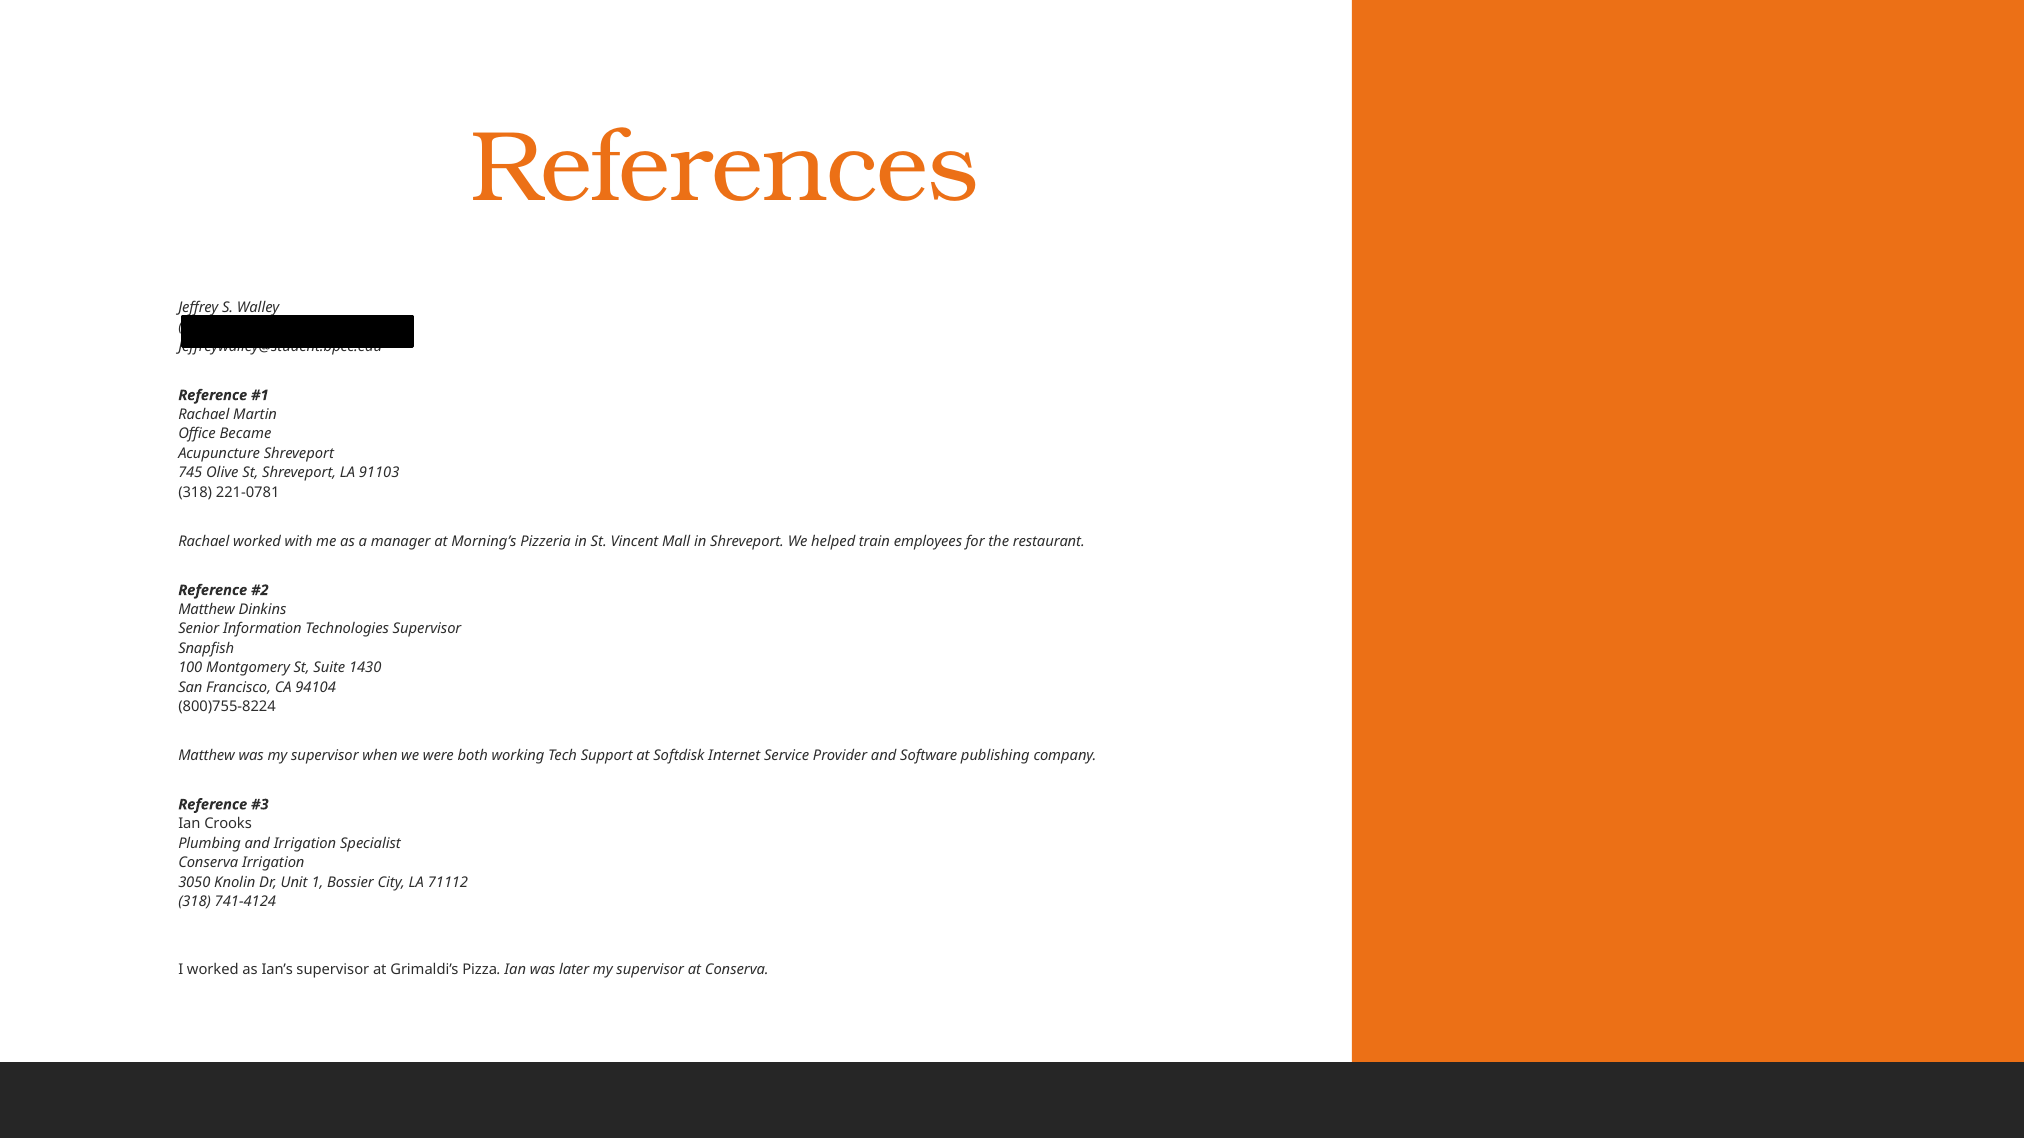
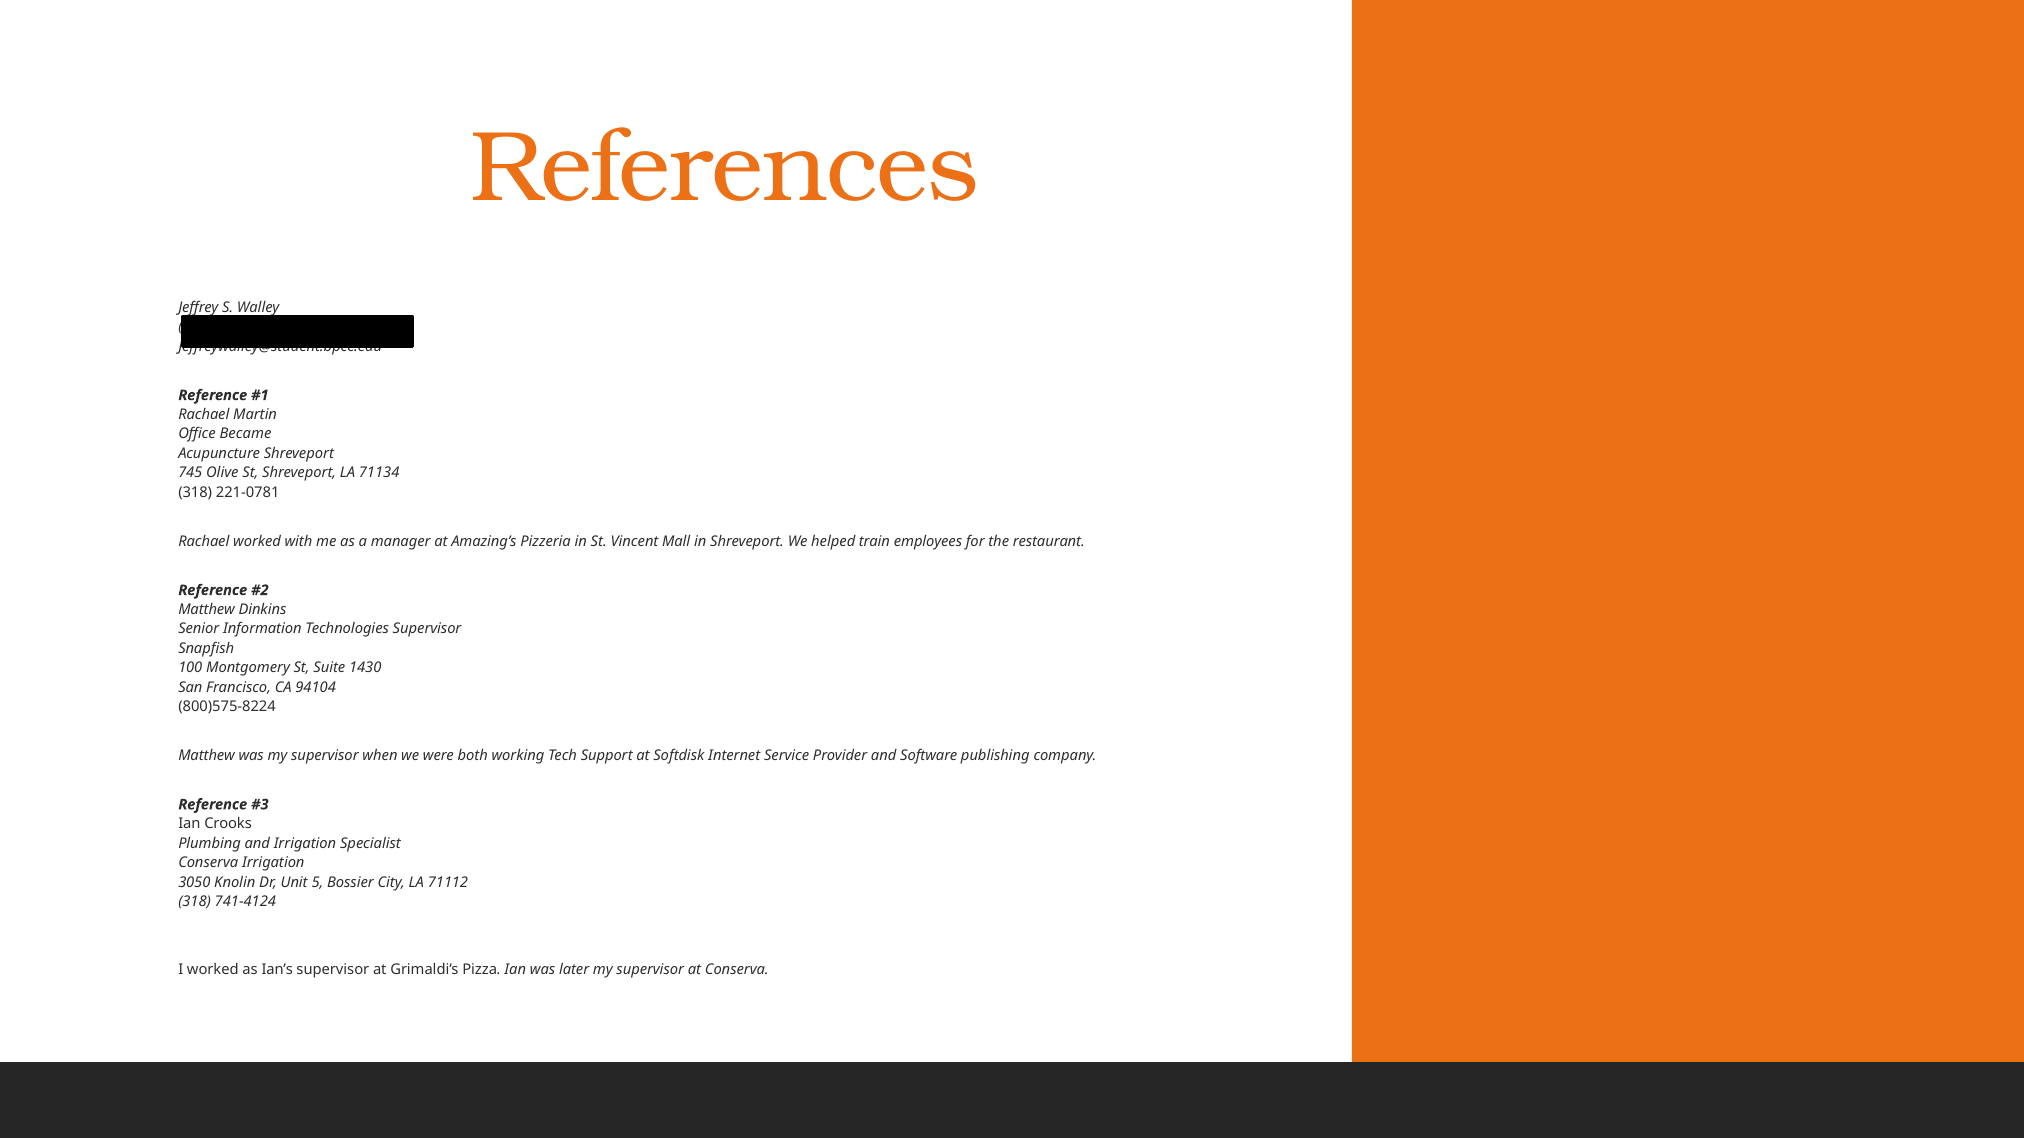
91103: 91103 -> 71134 (379, 473)
Morning’s: Morning’s -> Amazing’s (484, 541)
800)755-8224: 800)755-8224 -> 800)575-8224 (227, 707)
1: 1 -> 5 (317, 883)
